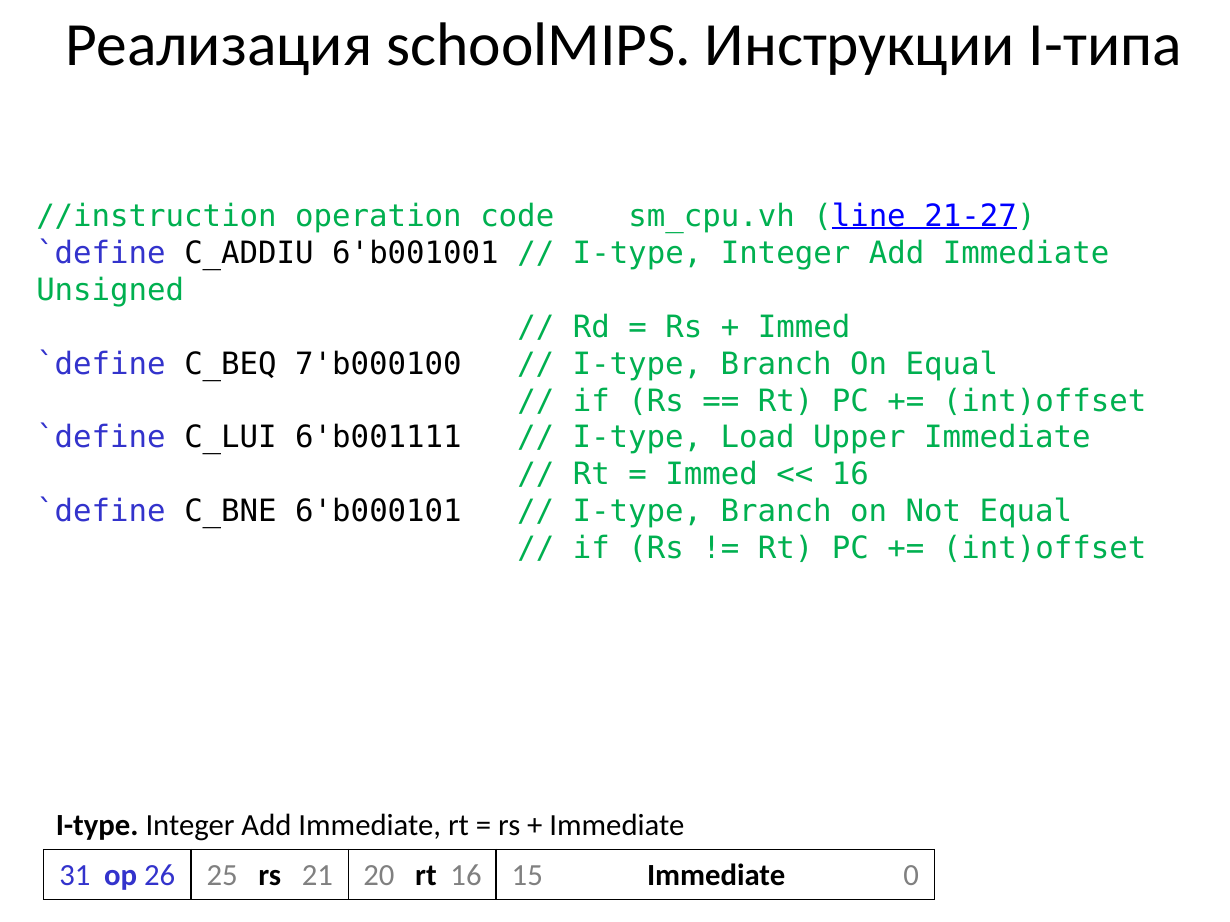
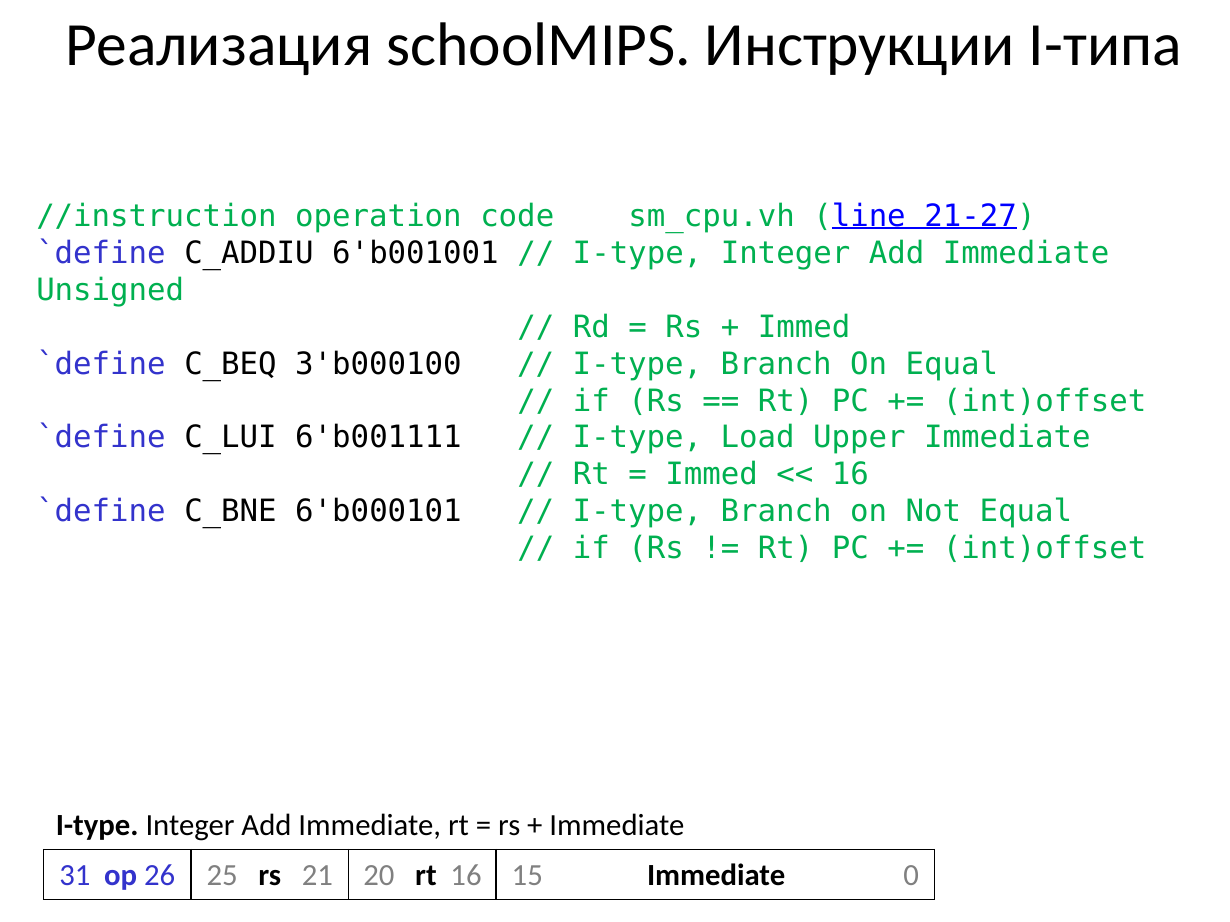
7'b000100: 7'b000100 -> 3'b000100 (378, 364)
